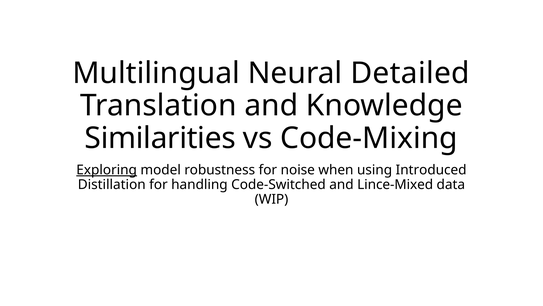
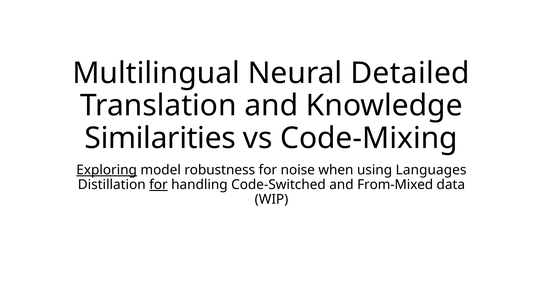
Introduced: Introduced -> Languages (431, 170)
for underline: none -> present (158, 184)
Lince-Mixed: Lince-Mixed -> From-Mixed (395, 184)
